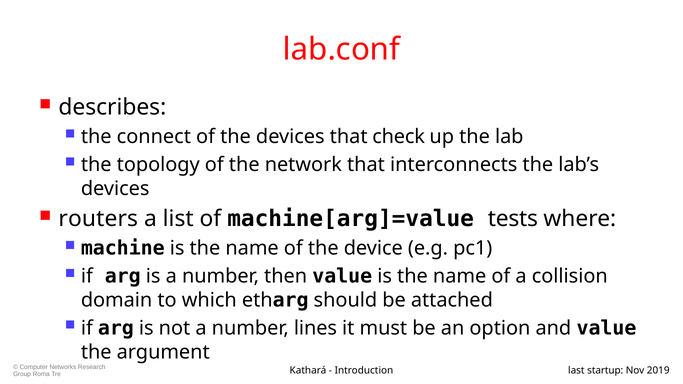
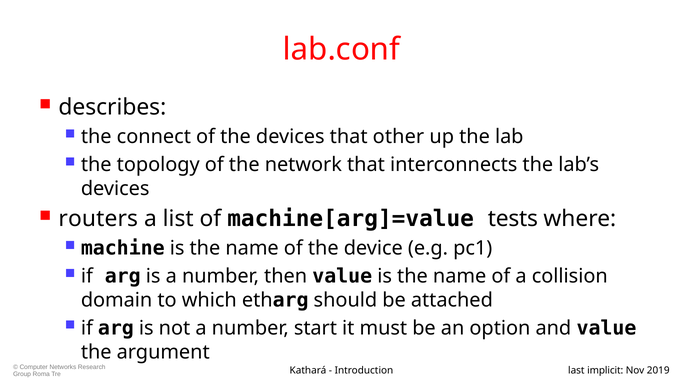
check: check -> other (398, 137)
lines: lines -> start (315, 328)
startup: startup -> implicit (605, 371)
